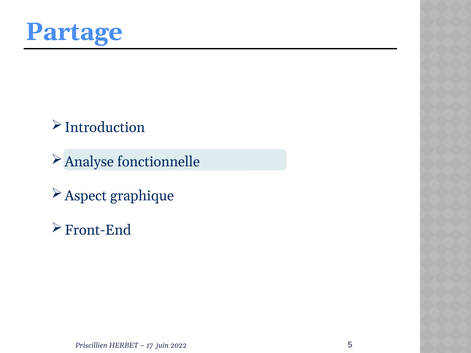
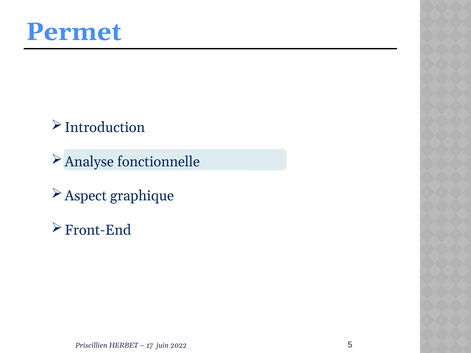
Partage: Partage -> Permet (74, 32)
